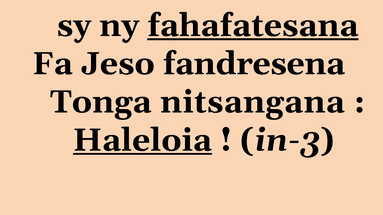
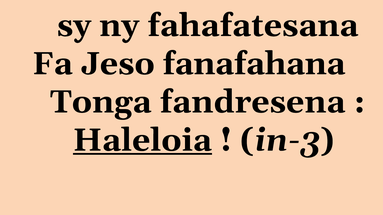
fahafatesana underline: present -> none (253, 26)
fandresena: fandresena -> fanafahana (254, 64)
nitsangana: nitsangana -> fandresena (253, 102)
